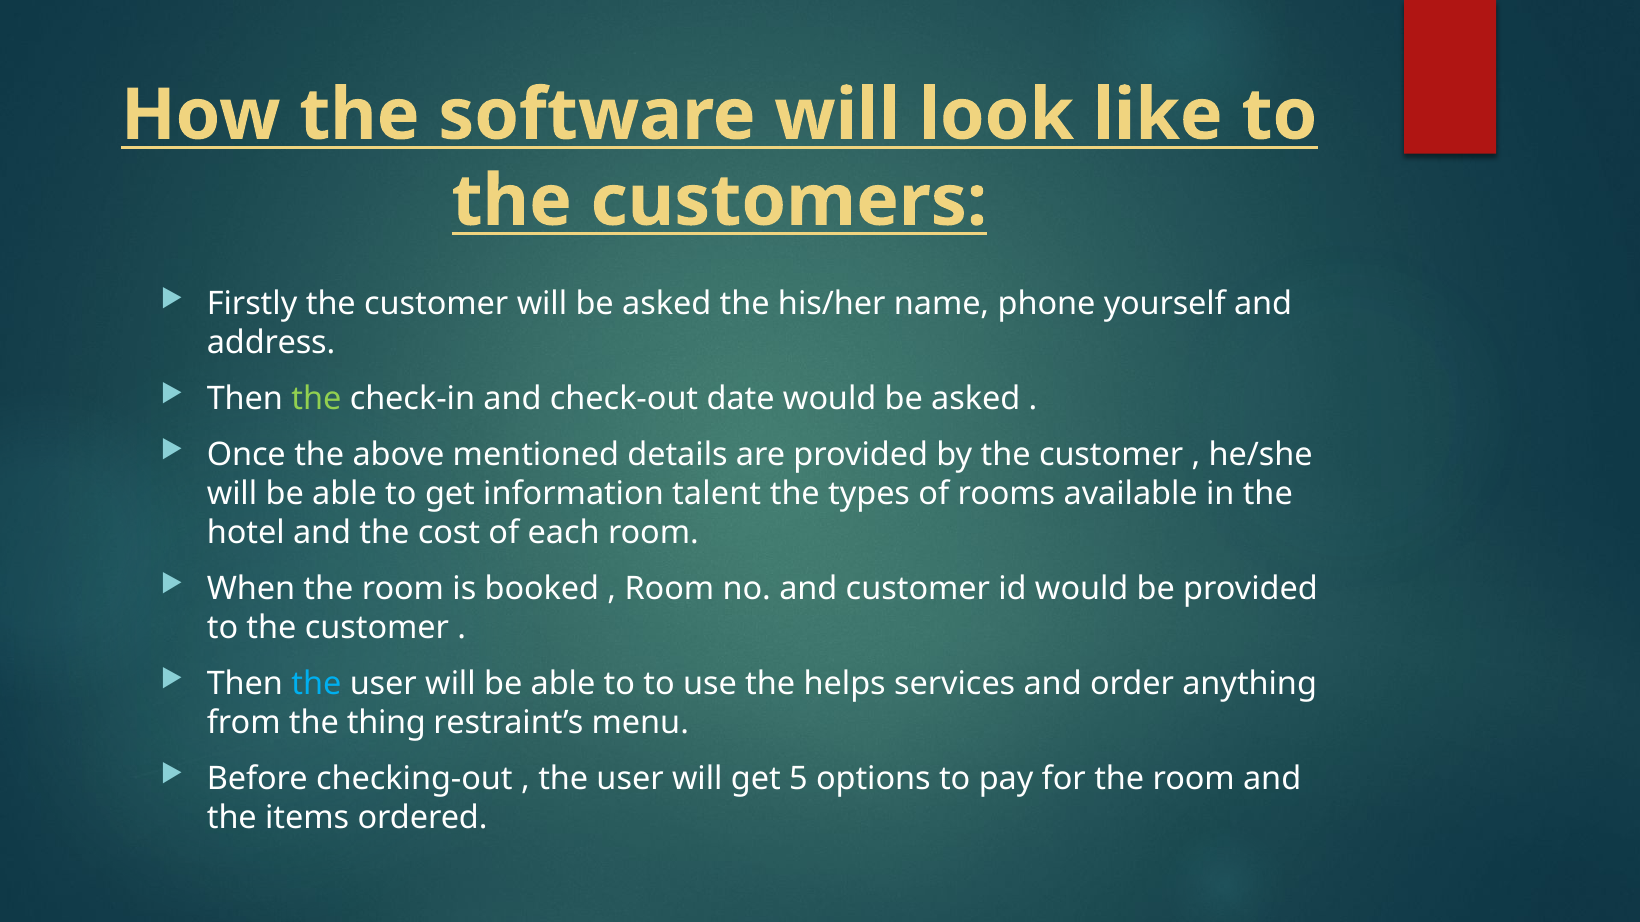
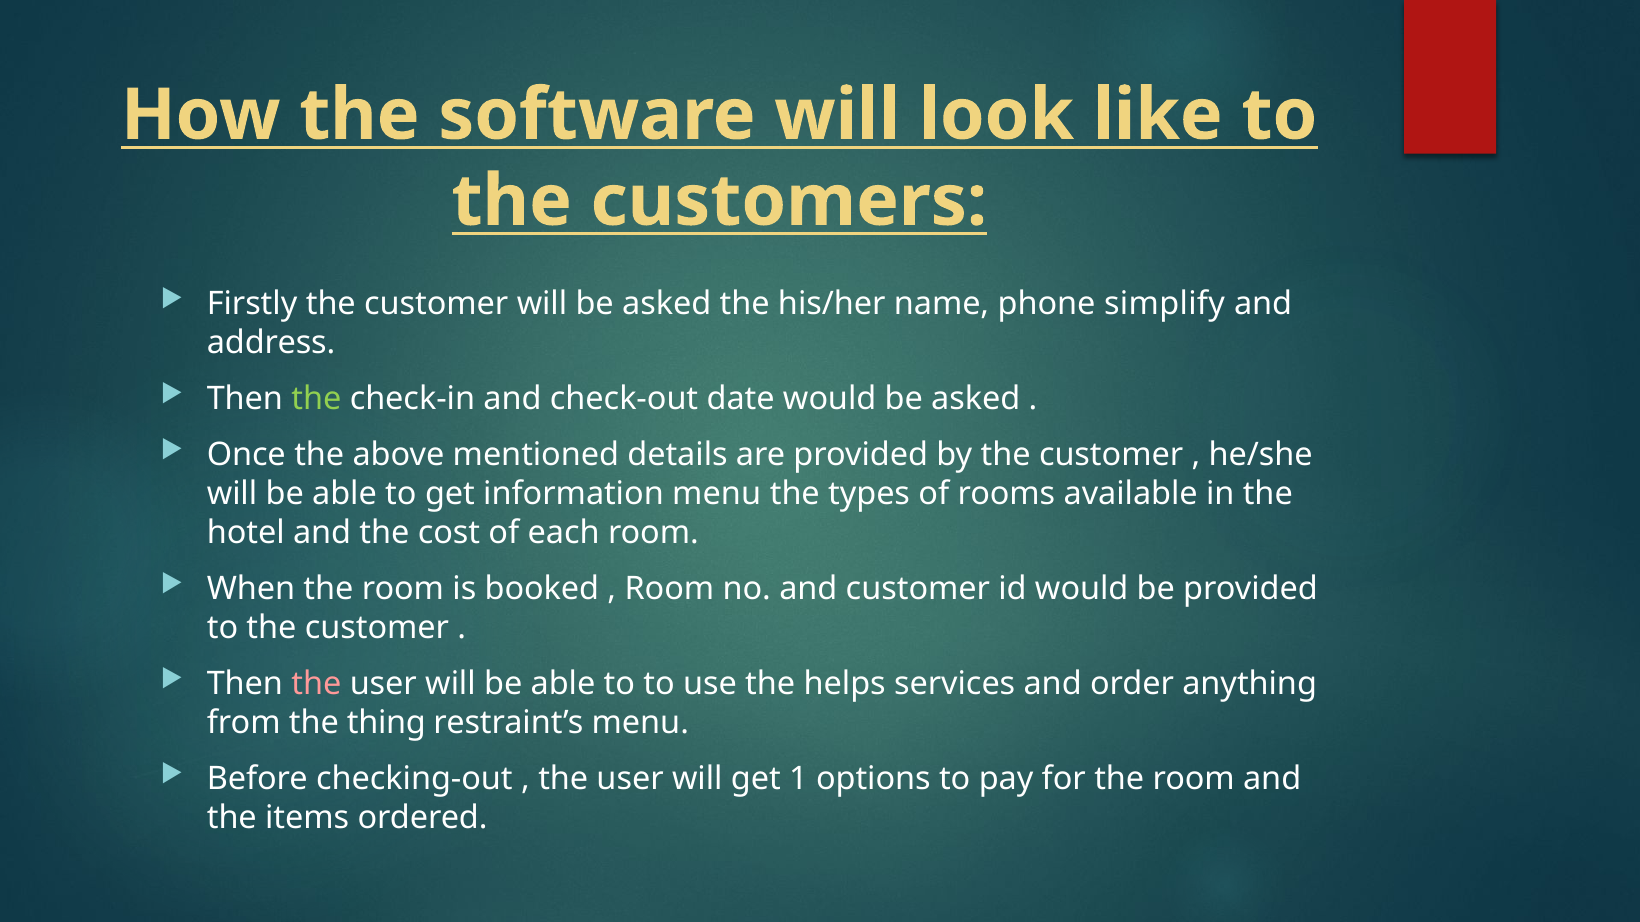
yourself: yourself -> simplify (1165, 304)
information talent: talent -> menu (717, 494)
the colour: light blue -> pink (316, 684)
5: 5 -> 1 (798, 779)
